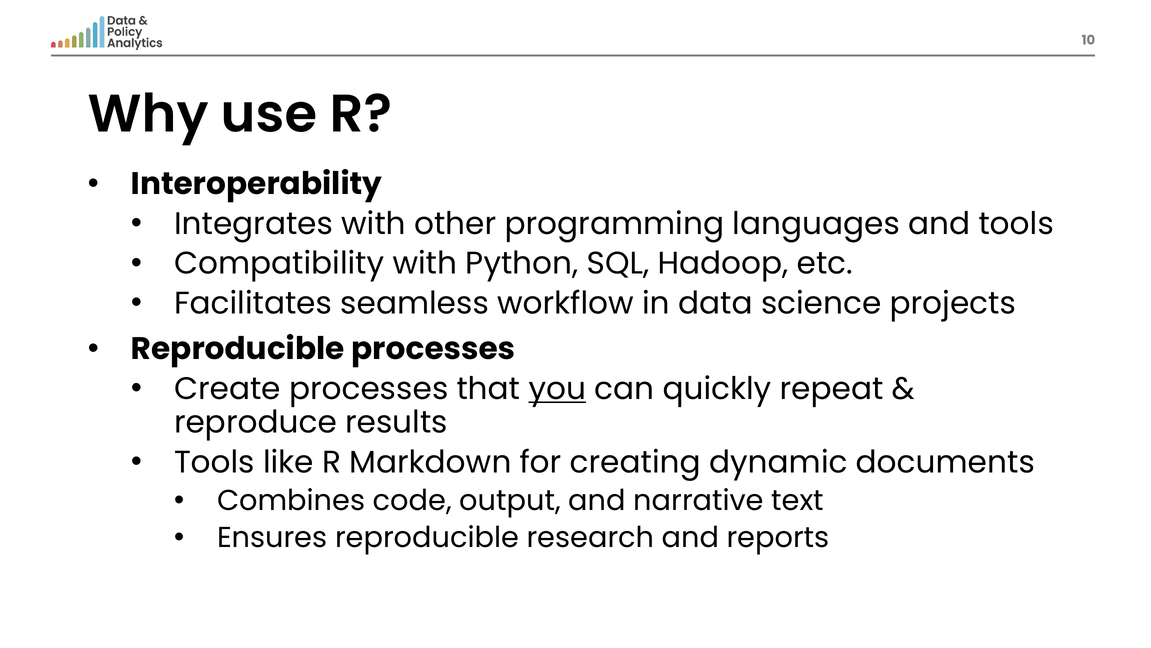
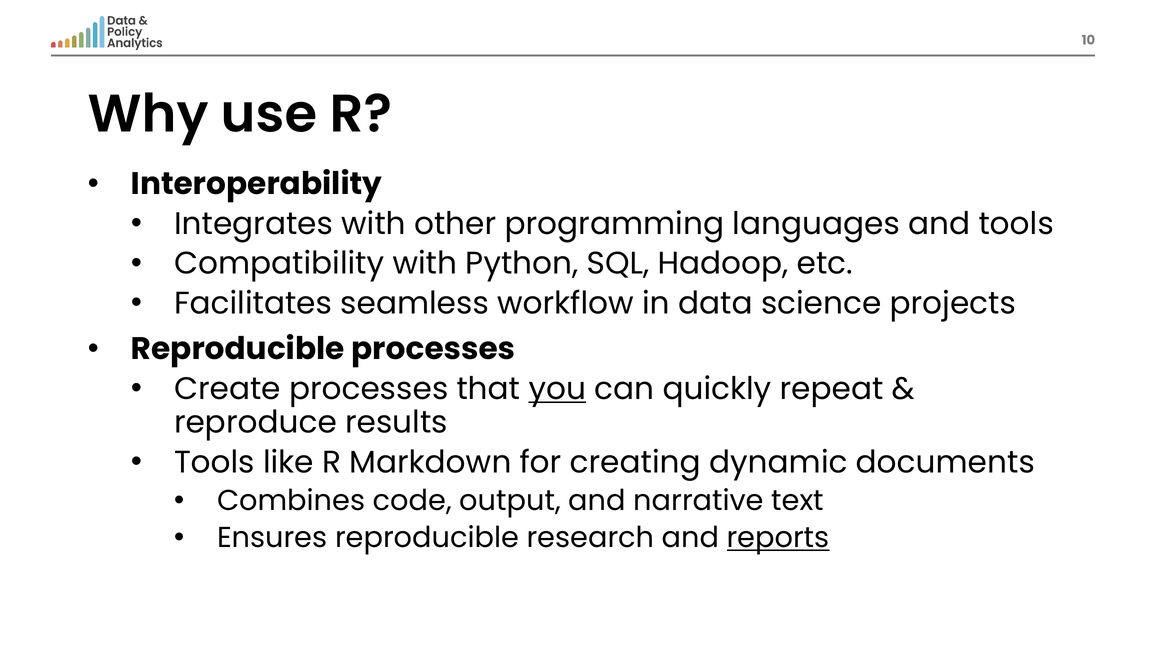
reports underline: none -> present (778, 537)
